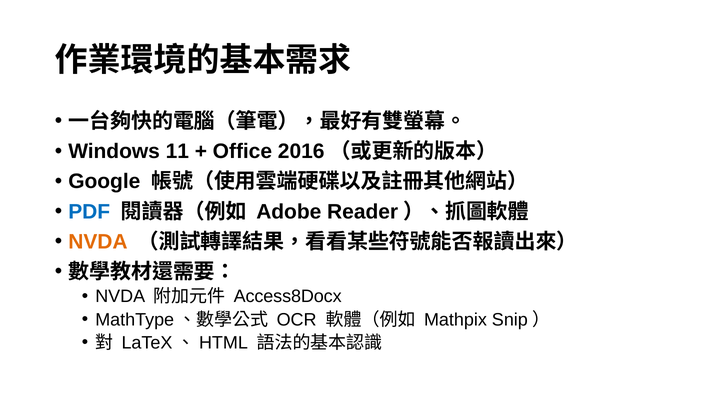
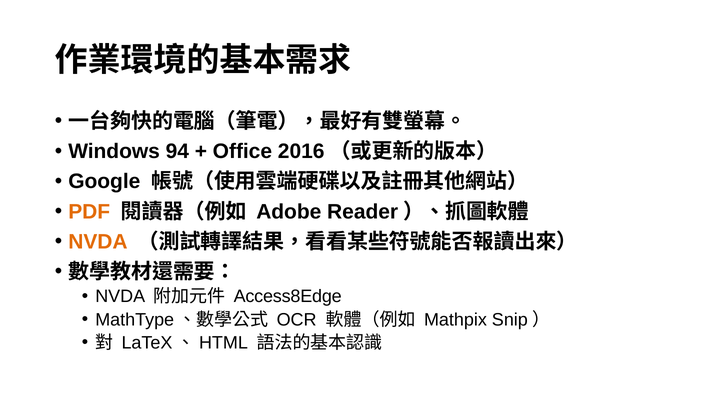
11: 11 -> 94 (177, 152)
PDF colour: blue -> orange (89, 212)
Access8Docx: Access8Docx -> Access8Edge (288, 297)
